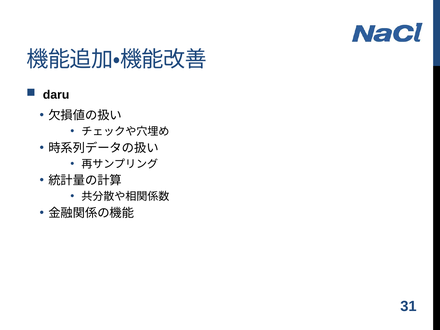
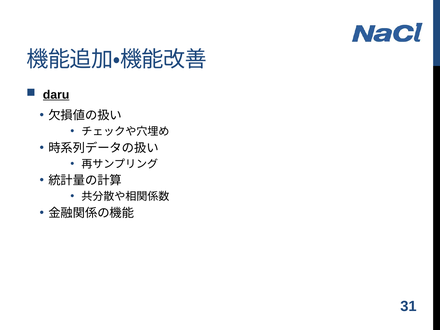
daru underline: none -> present (56, 95)
